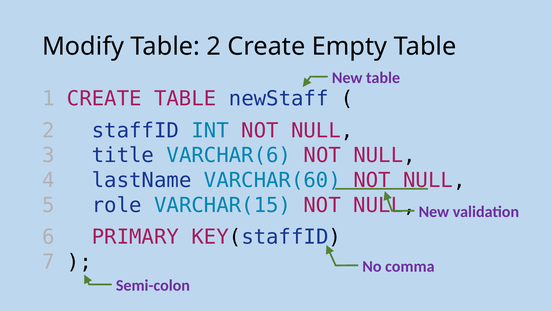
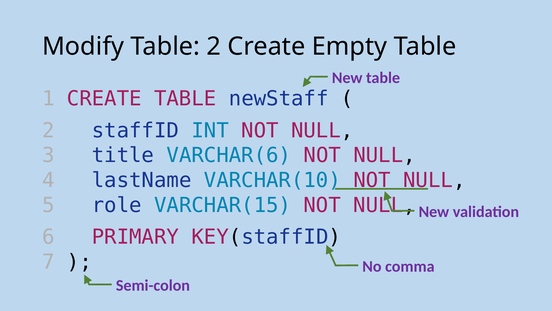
VARCHAR(60: VARCHAR(60 -> VARCHAR(10 (272, 180)
